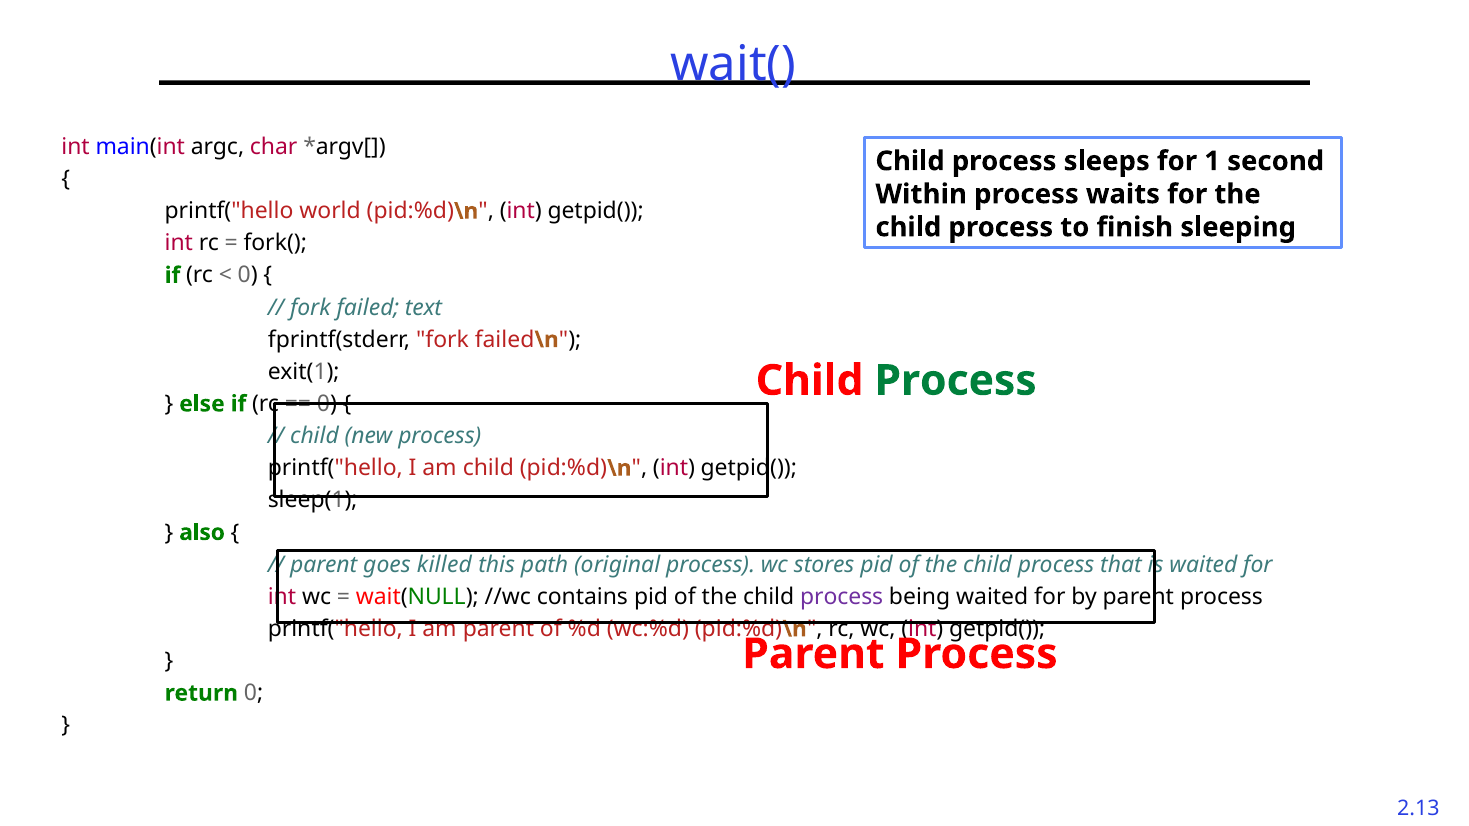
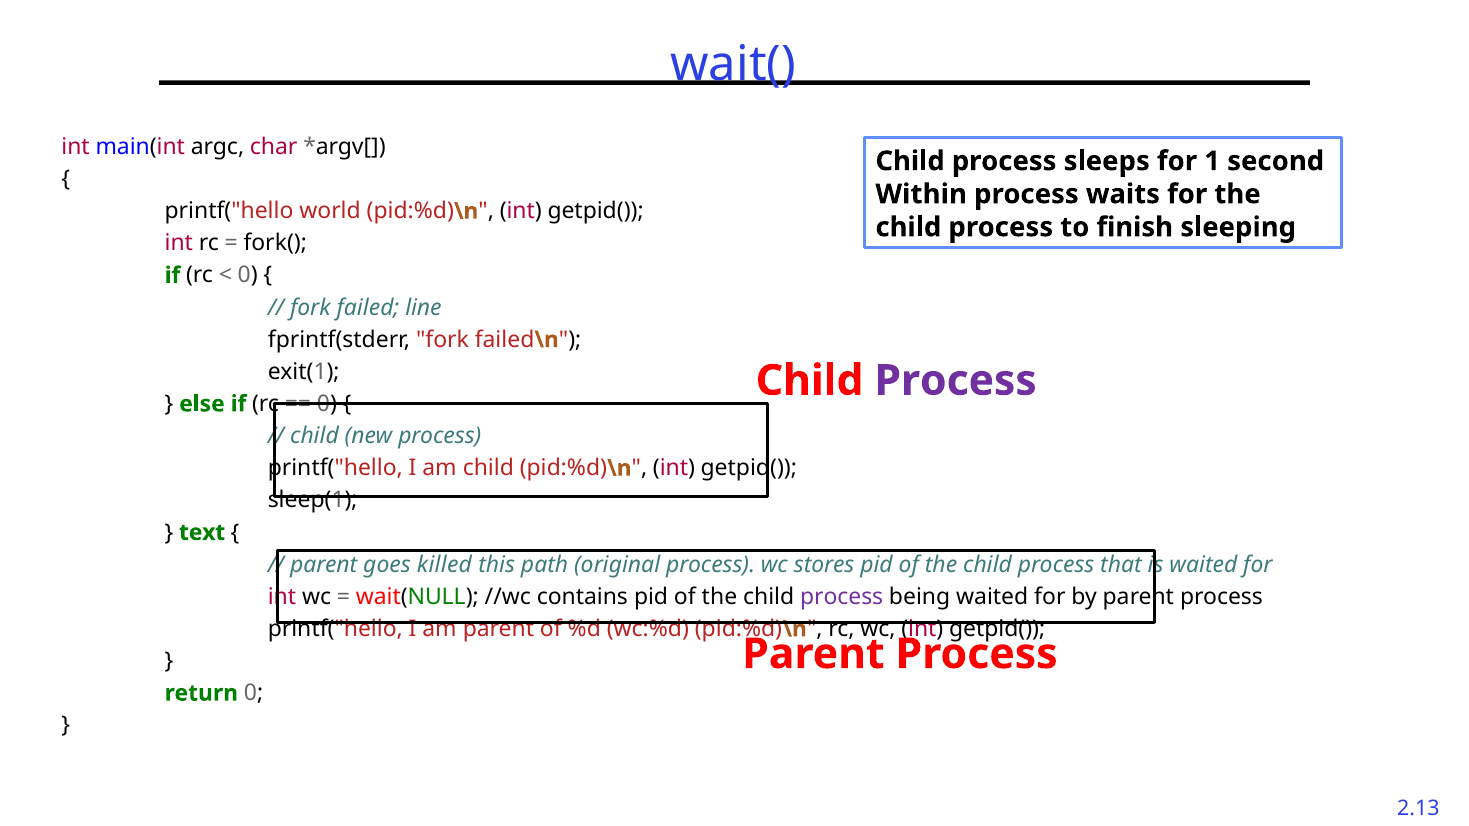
text: text -> line (423, 308)
Process colour: green -> purple (956, 381)
also: also -> text (202, 533)
